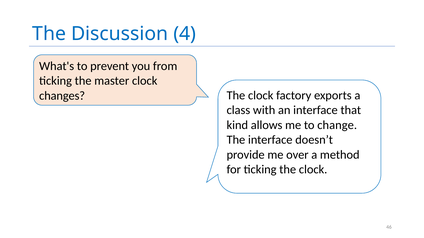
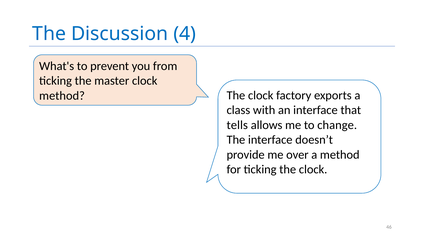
changes: changes -> method (62, 96)
kind: kind -> tells (237, 125)
